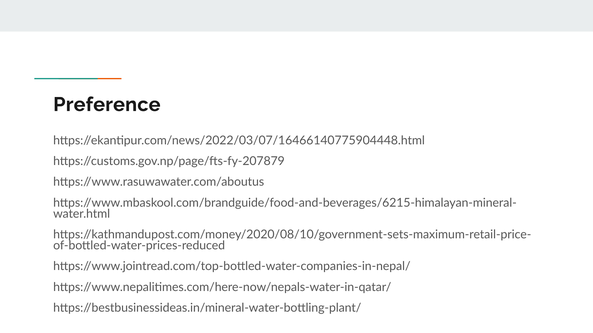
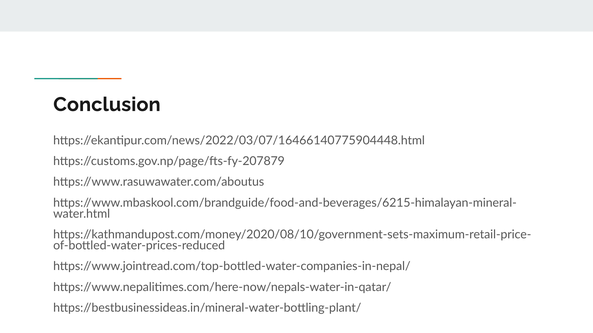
Preference: Preference -> Conclusion (107, 105)
